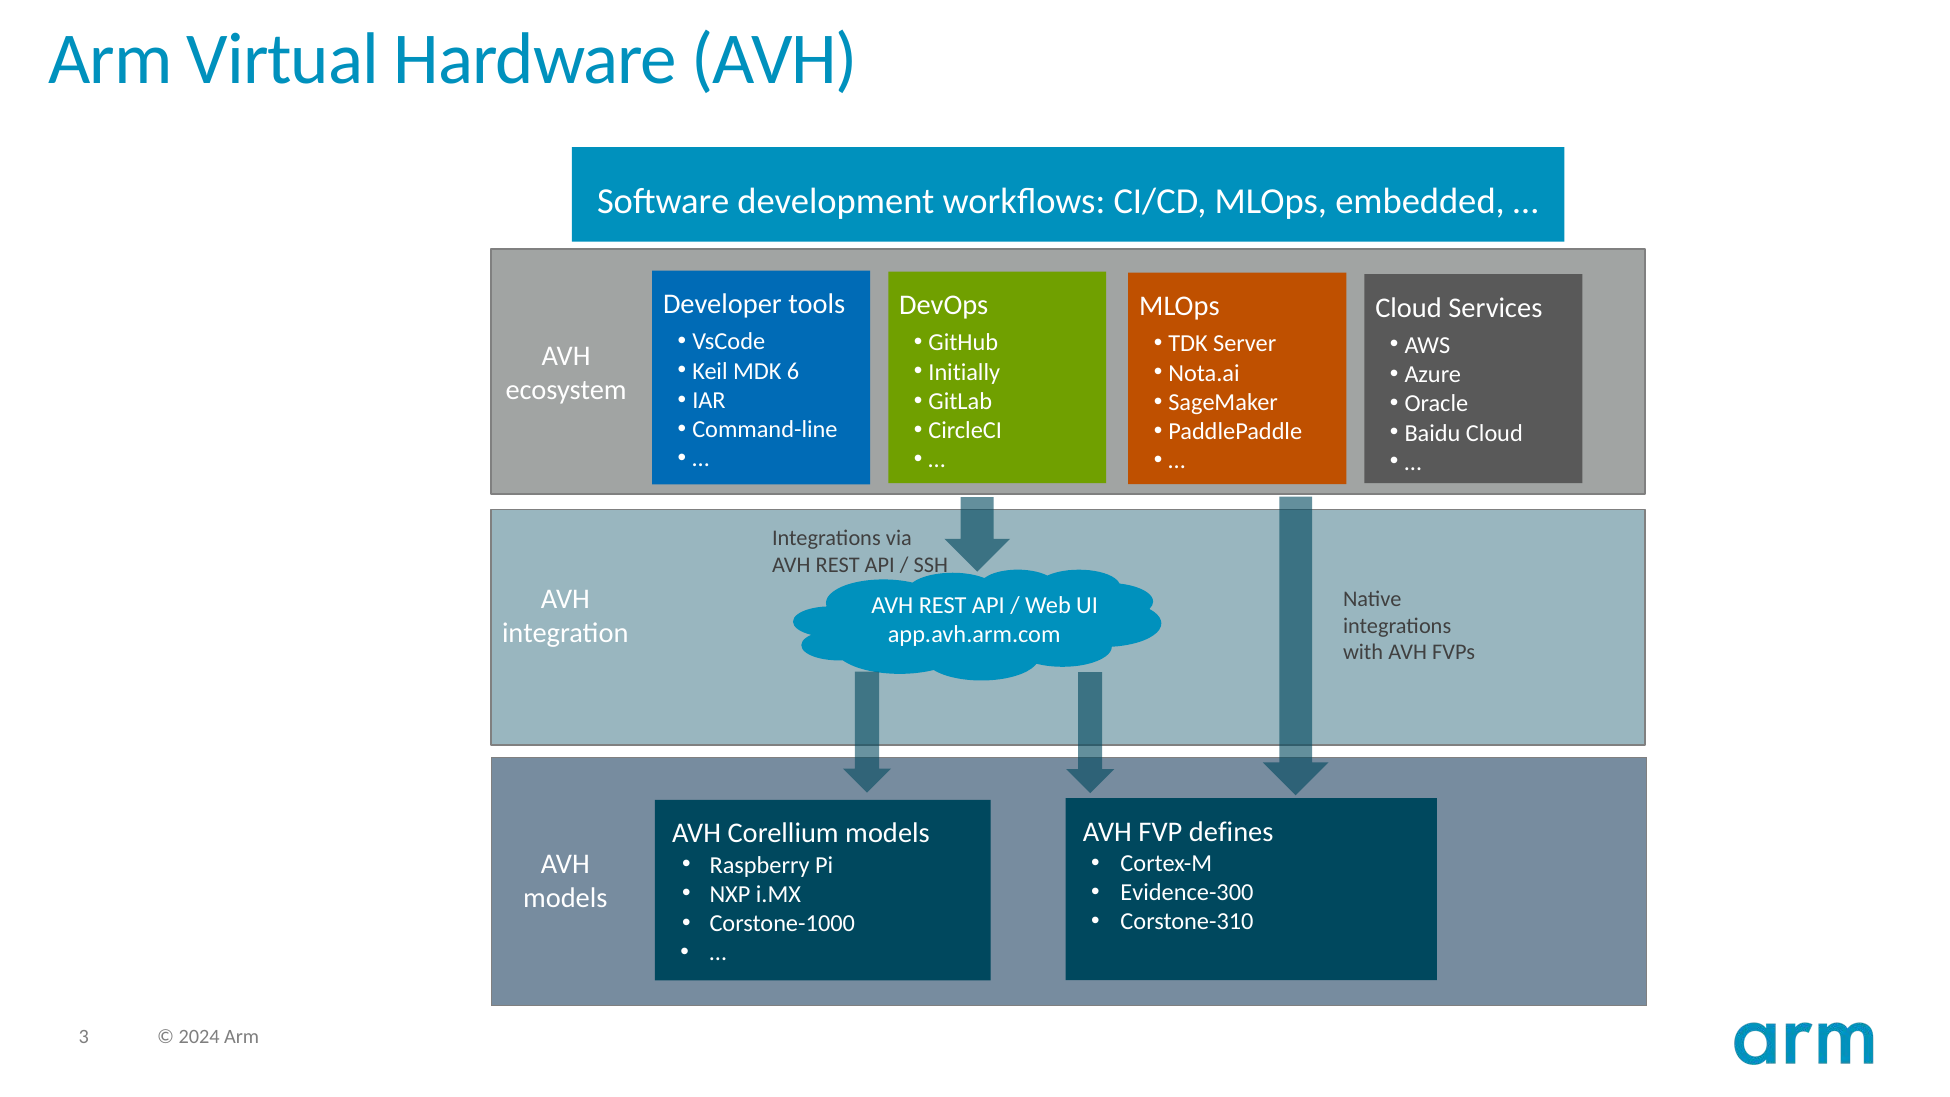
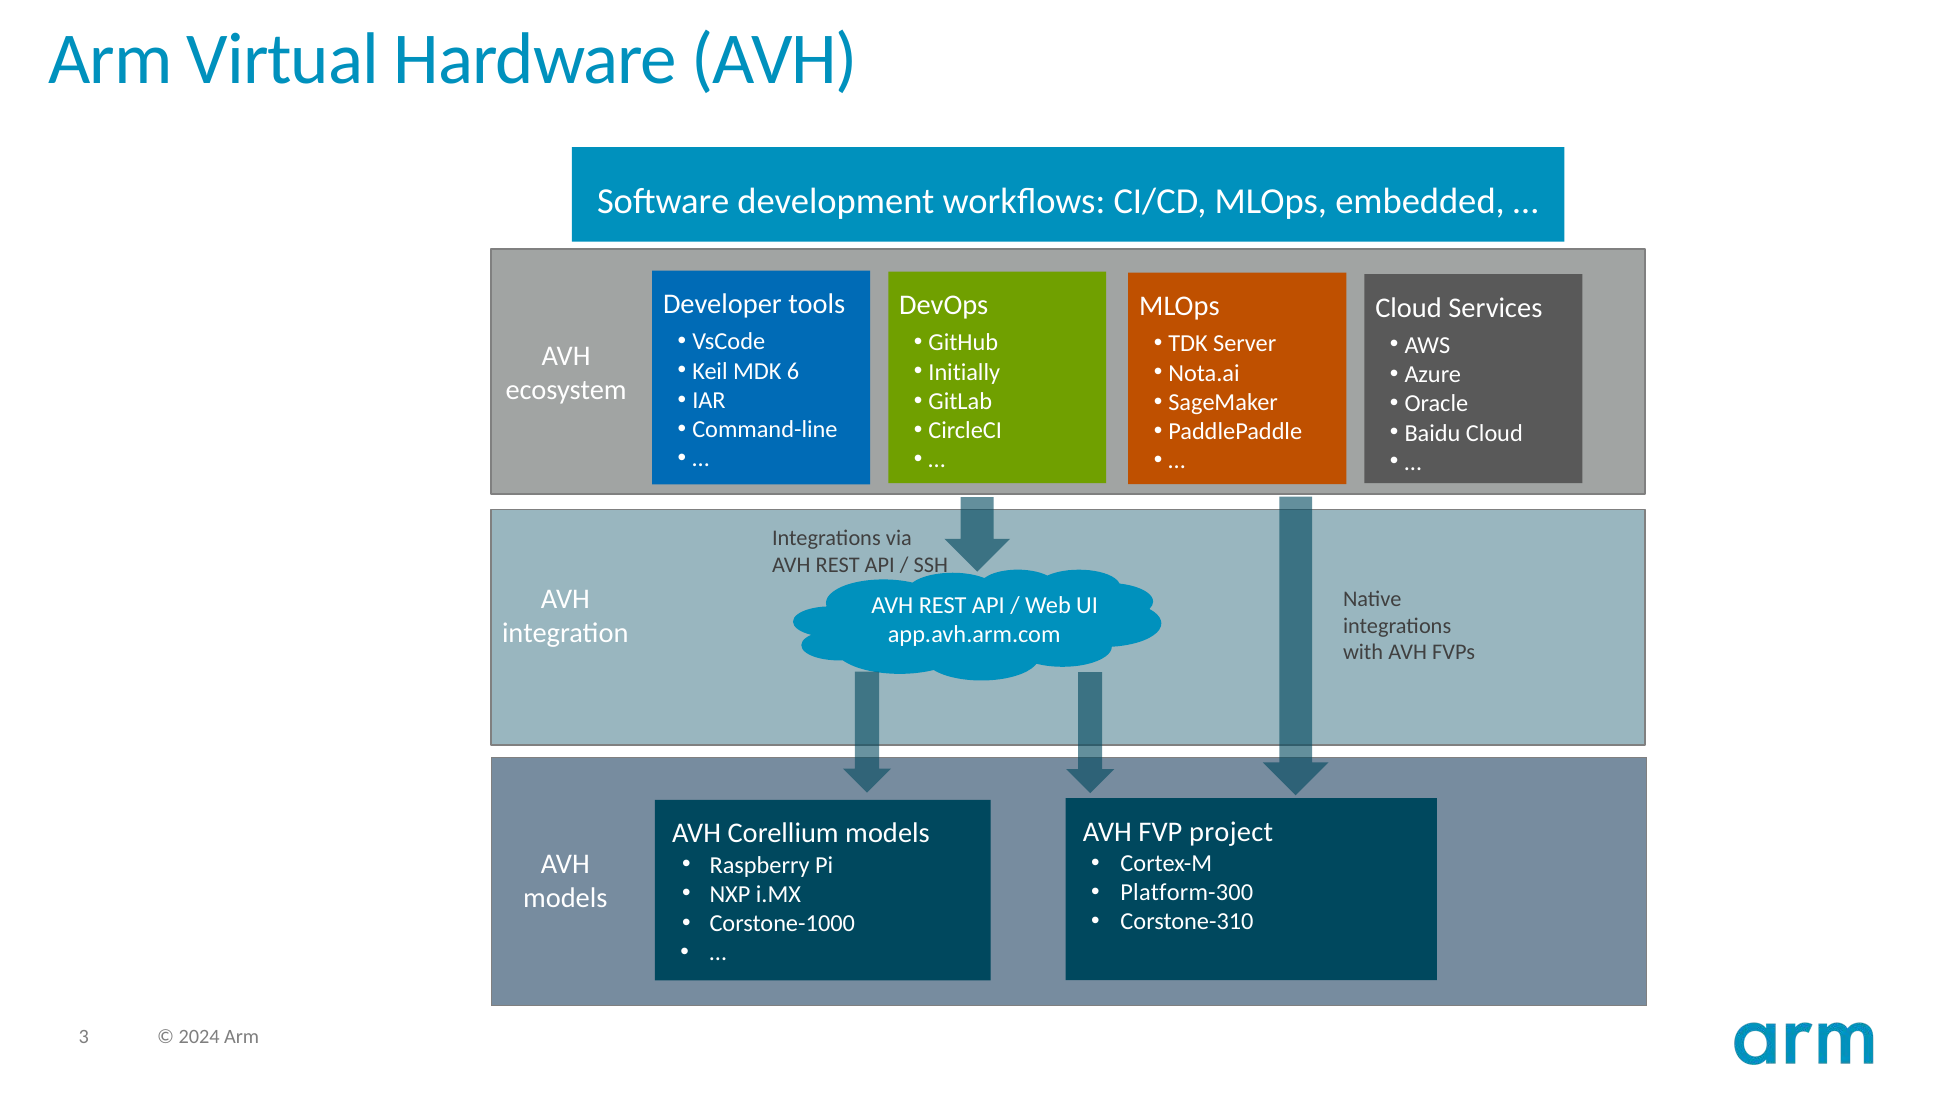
defines: defines -> project (1231, 832)
Evidence-300: Evidence-300 -> Platform-300 (1187, 892)
